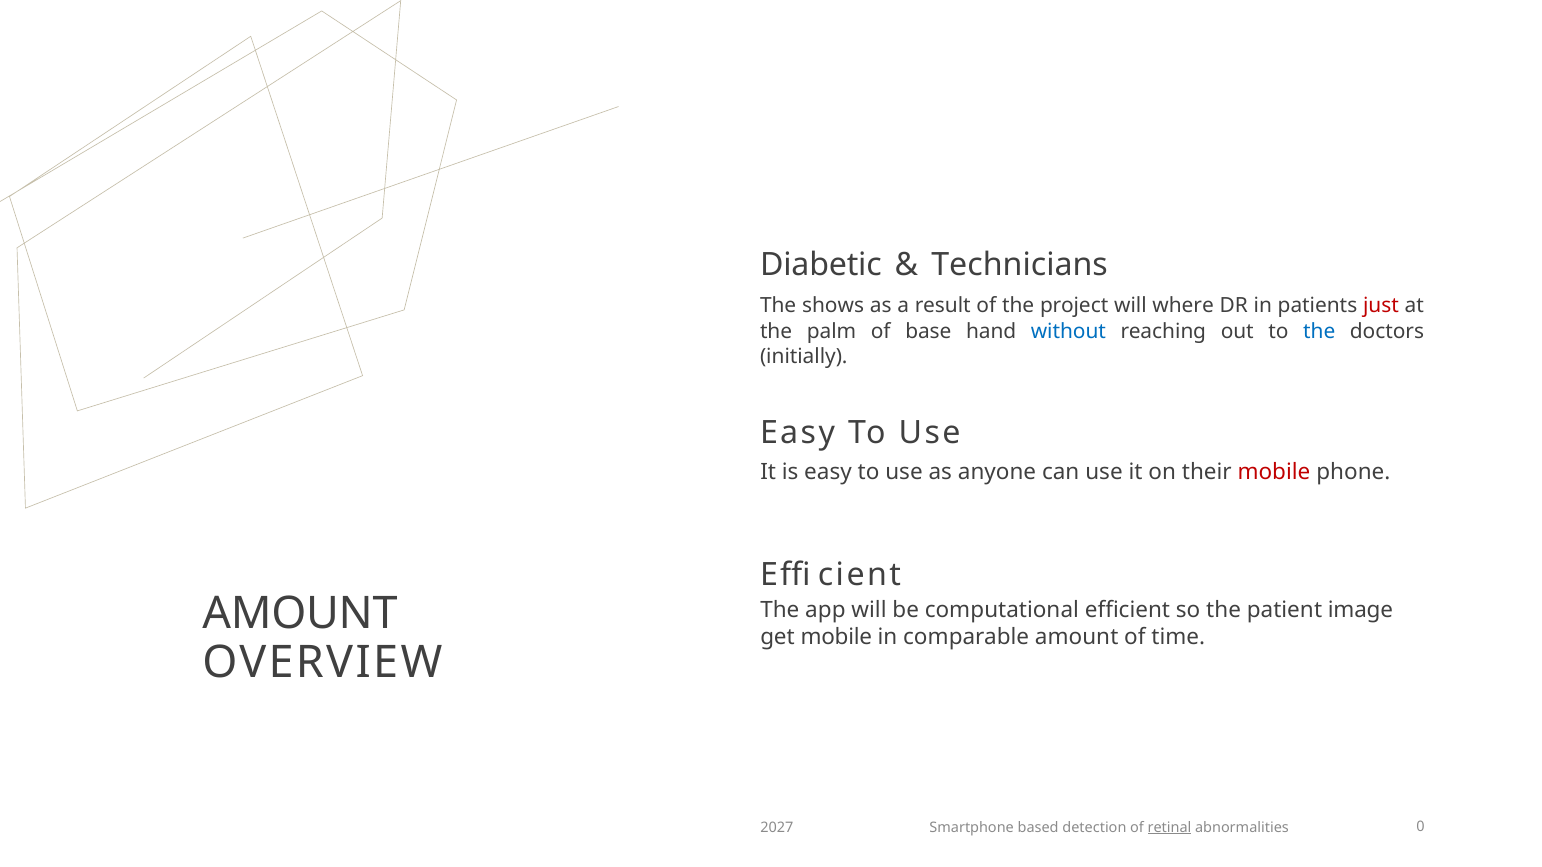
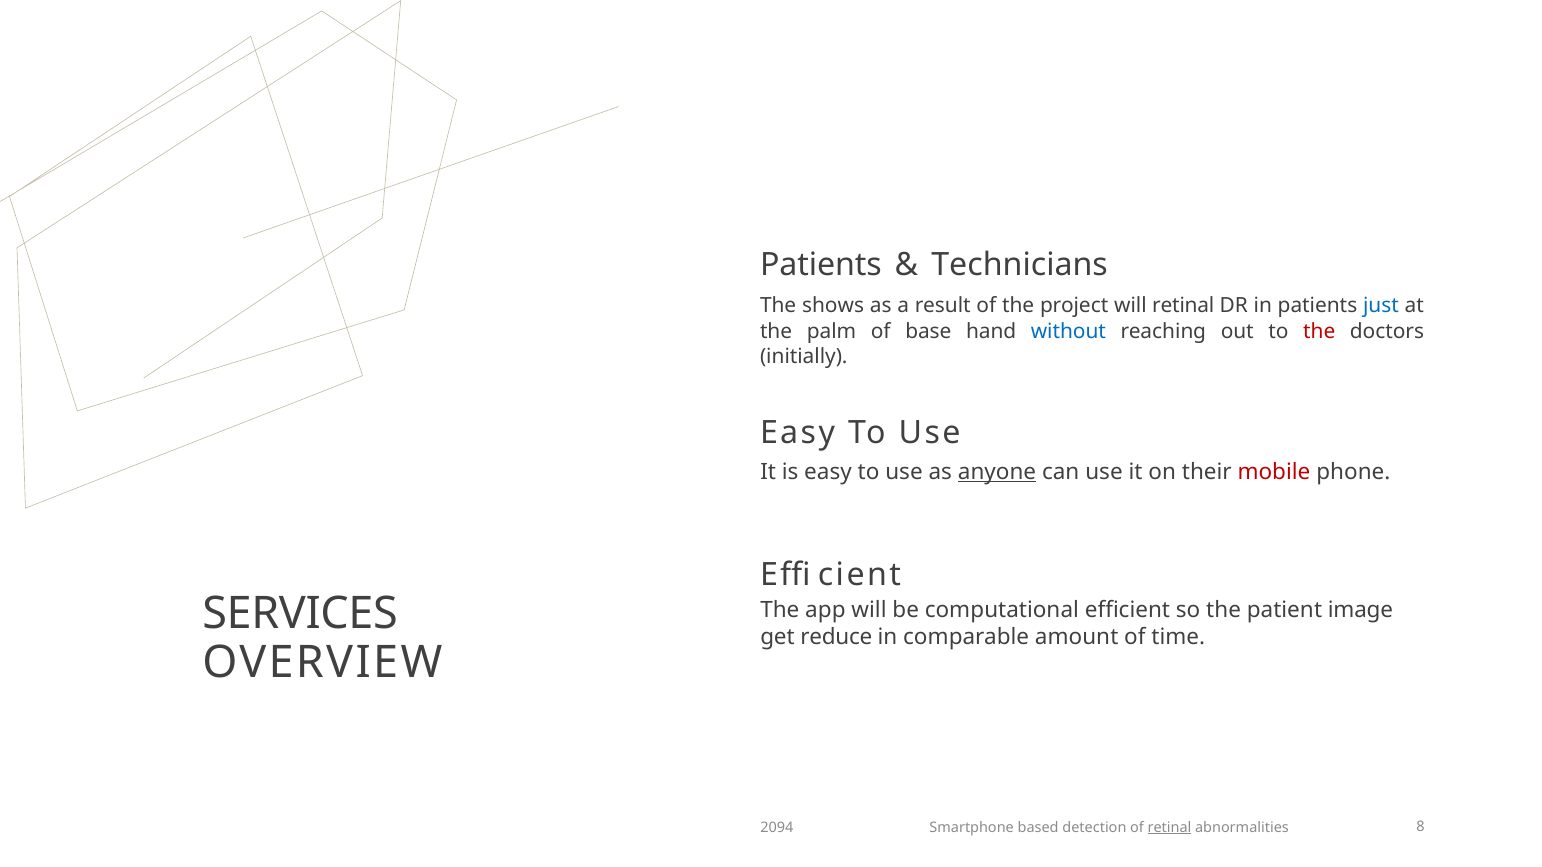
Diabetic: Diabetic -> Patients (821, 265)
will where: where -> retinal (1183, 306)
just colour: red -> blue (1381, 306)
the colour: blue -> red (1319, 331)
anyone underline: none -> present (997, 472)
AMOUNT: AMOUNT -> SERVICES (300, 614)
get mobile: mobile -> reduce (836, 638)
2027: 2027 -> 2094 (777, 828)
0: 0 -> 8 (1420, 827)
